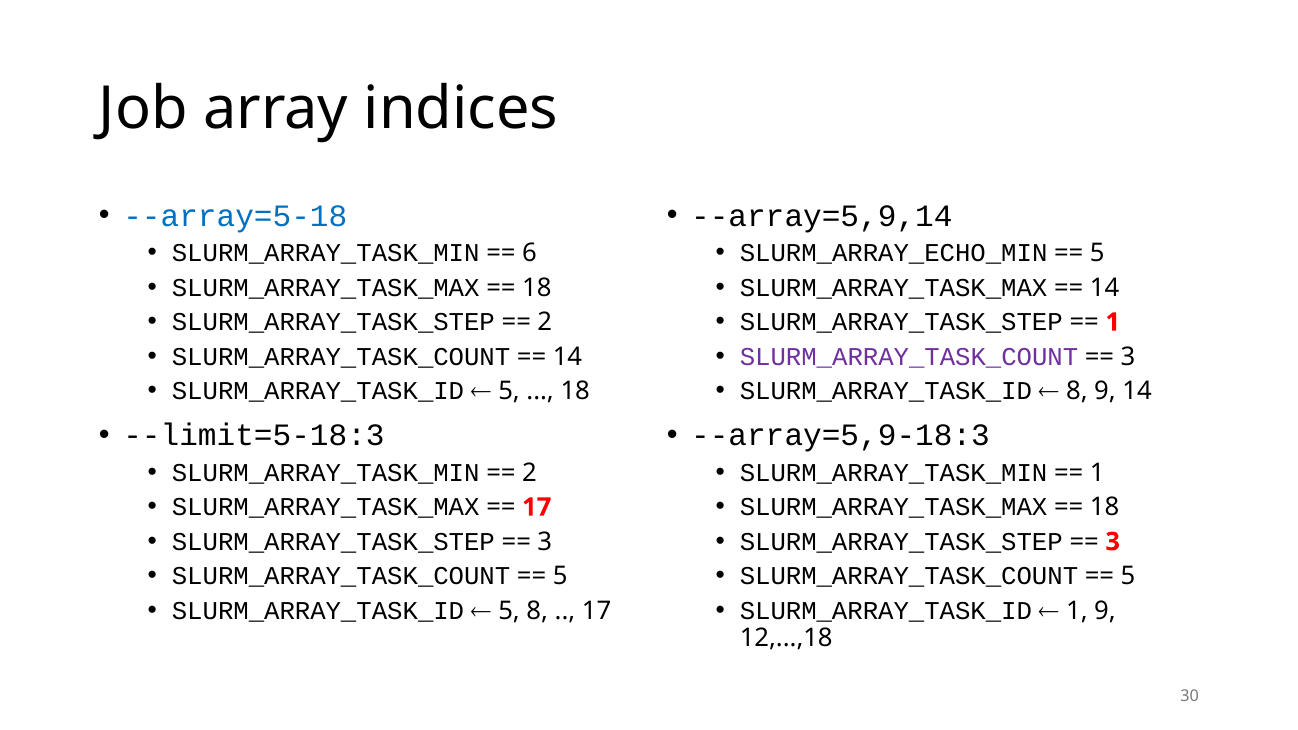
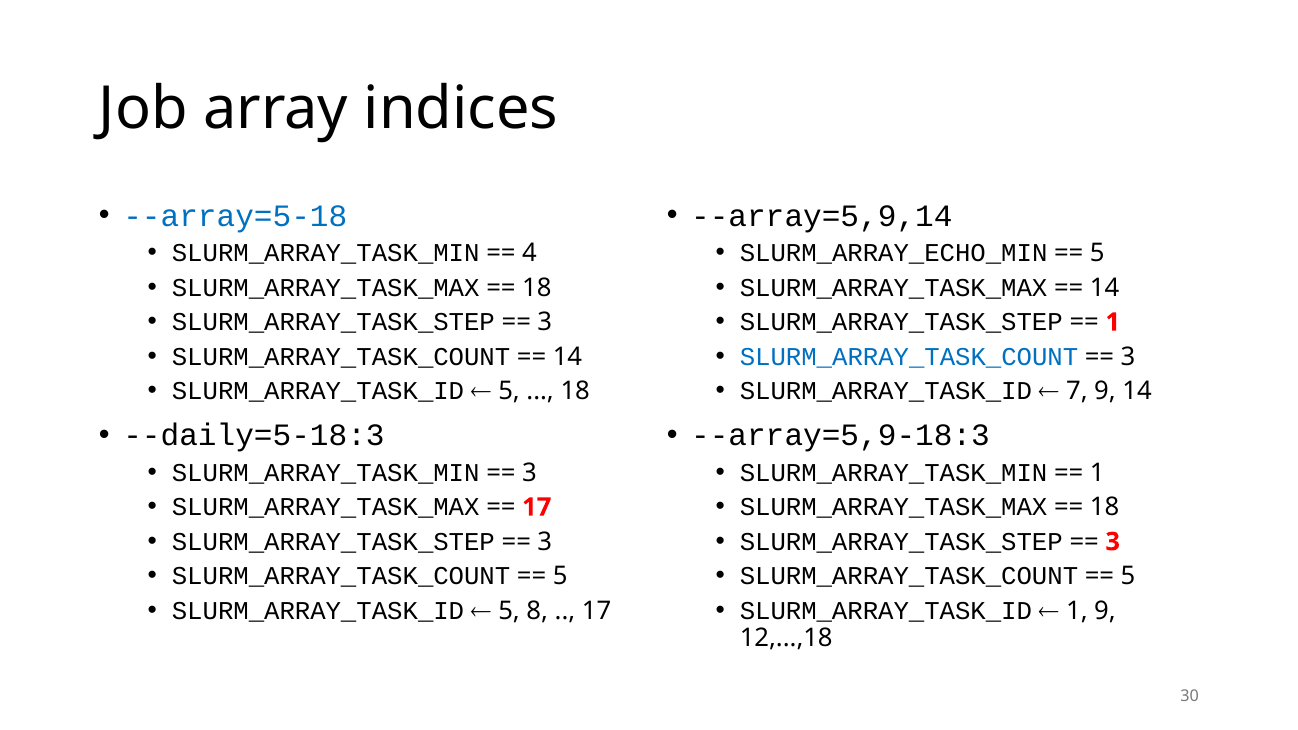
6: 6 -> 4 (529, 253)
2: 2 -> 3 (545, 322)
SLURM_ARRAY_TASK_COUNT colour: purple -> blue (909, 357)
8: 8 -> 7 (1077, 391)
--limit=5-18:3: --limit=5-18:3 -> --daily=5-18:3 (254, 435)
2: 2 -> 3 (529, 473)
